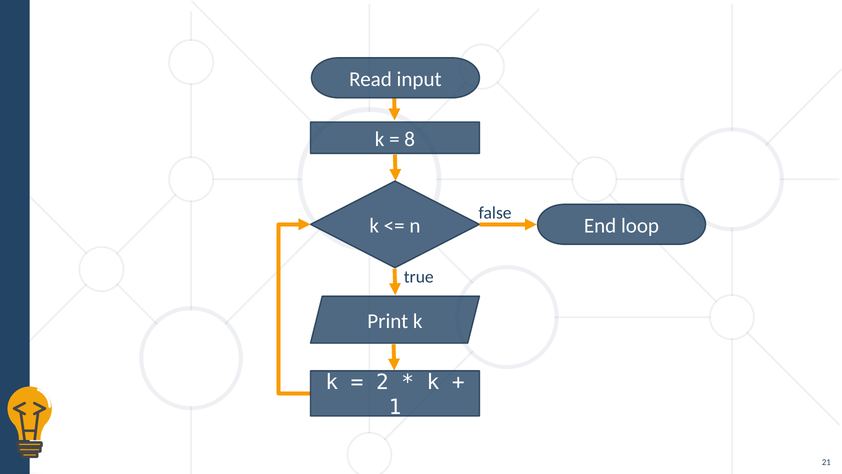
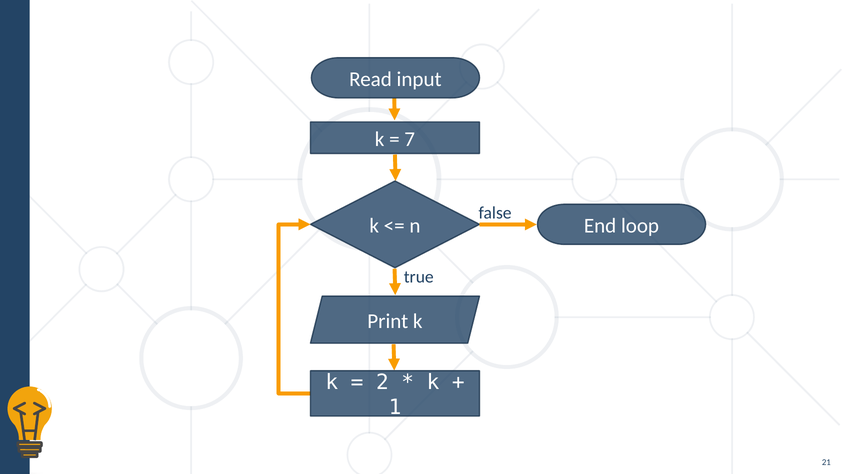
8: 8 -> 7 (410, 139)
